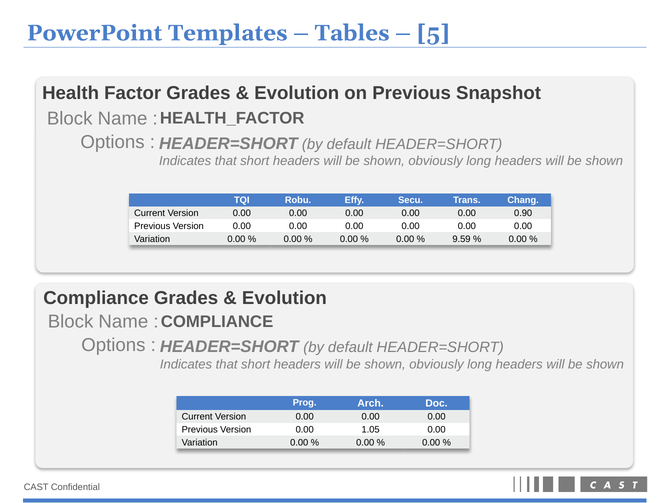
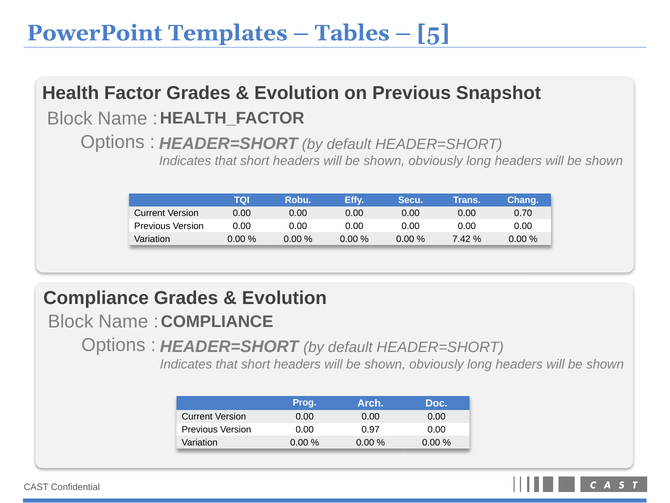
0.90: 0.90 -> 0.70 (523, 213)
9.59: 9.59 -> 7.42 (461, 239)
1.05: 1.05 -> 0.97 (371, 429)
